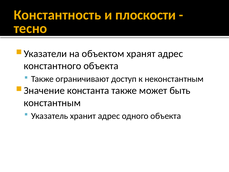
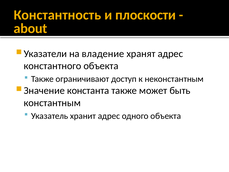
тесно: тесно -> about (30, 28)
объектом: объектом -> владение (103, 54)
